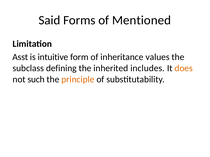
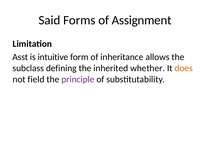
Mentioned: Mentioned -> Assignment (142, 20)
values: values -> allows (158, 57)
includes: includes -> whether (148, 68)
such: such -> field (36, 80)
principle colour: orange -> purple (78, 80)
